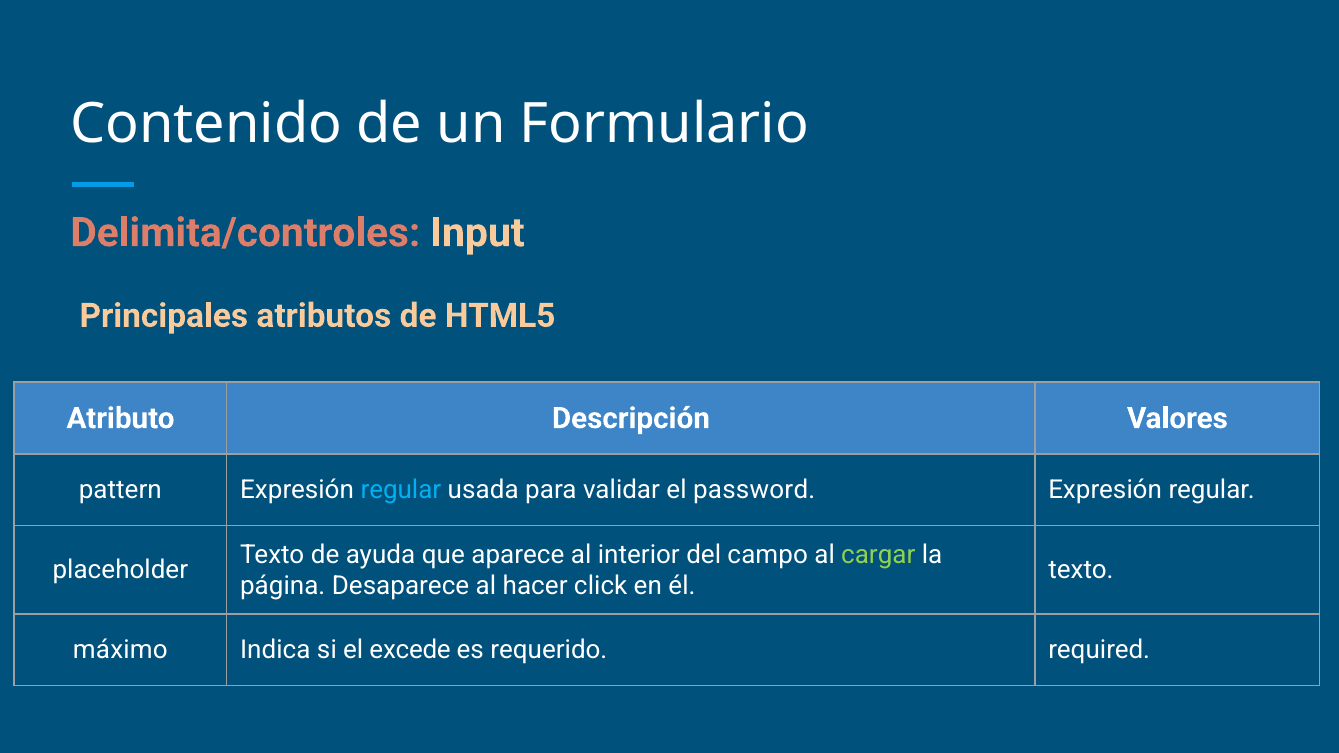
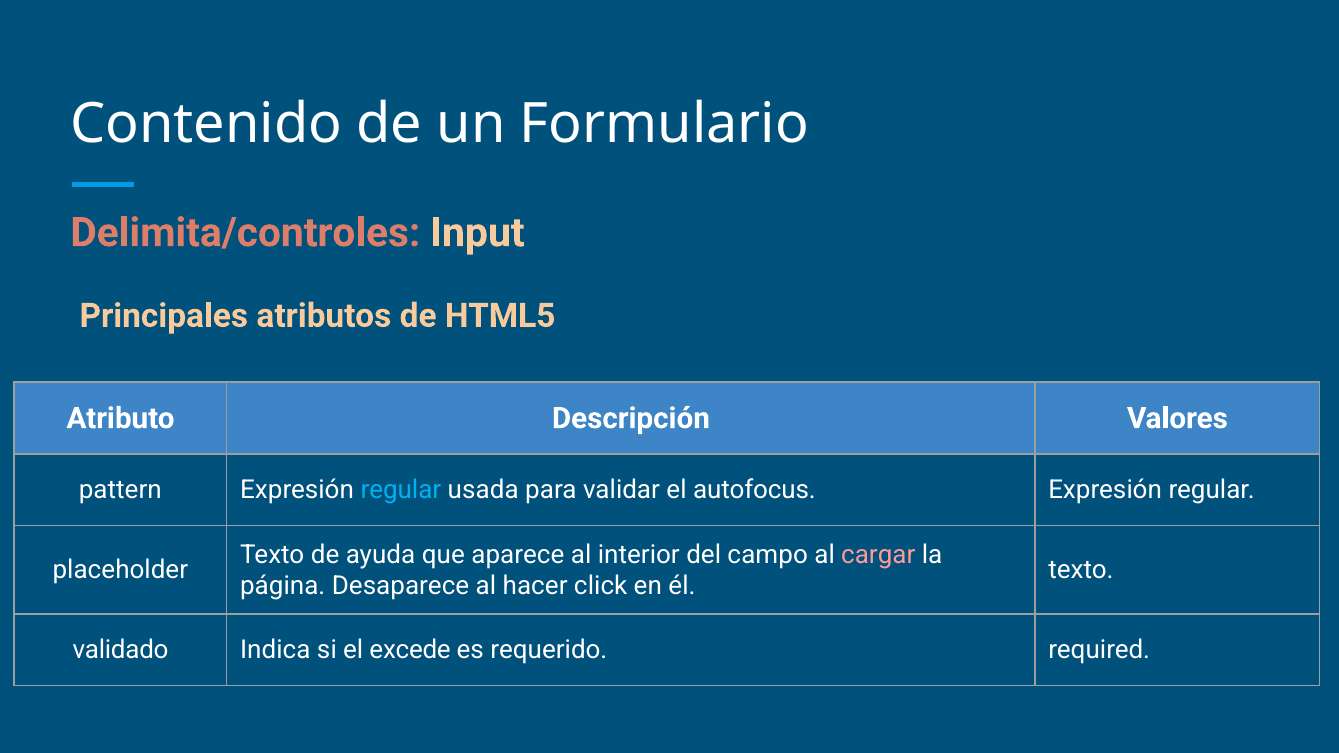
password: password -> autofocus (754, 490)
cargar colour: light green -> pink (878, 555)
máximo: máximo -> validado (121, 650)
